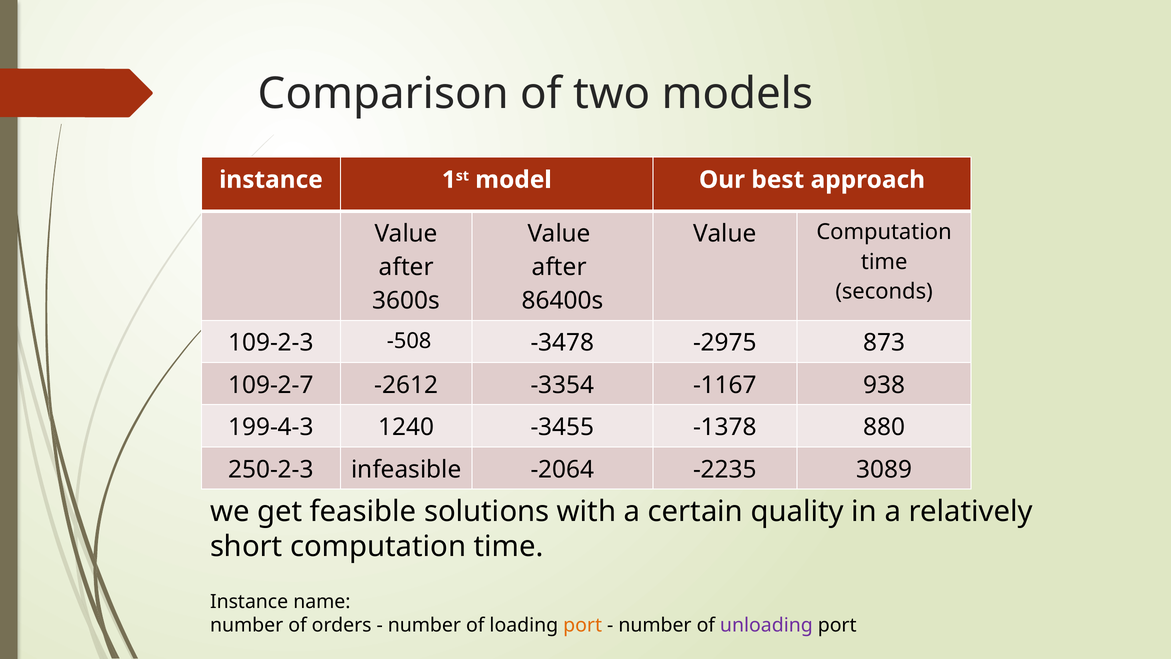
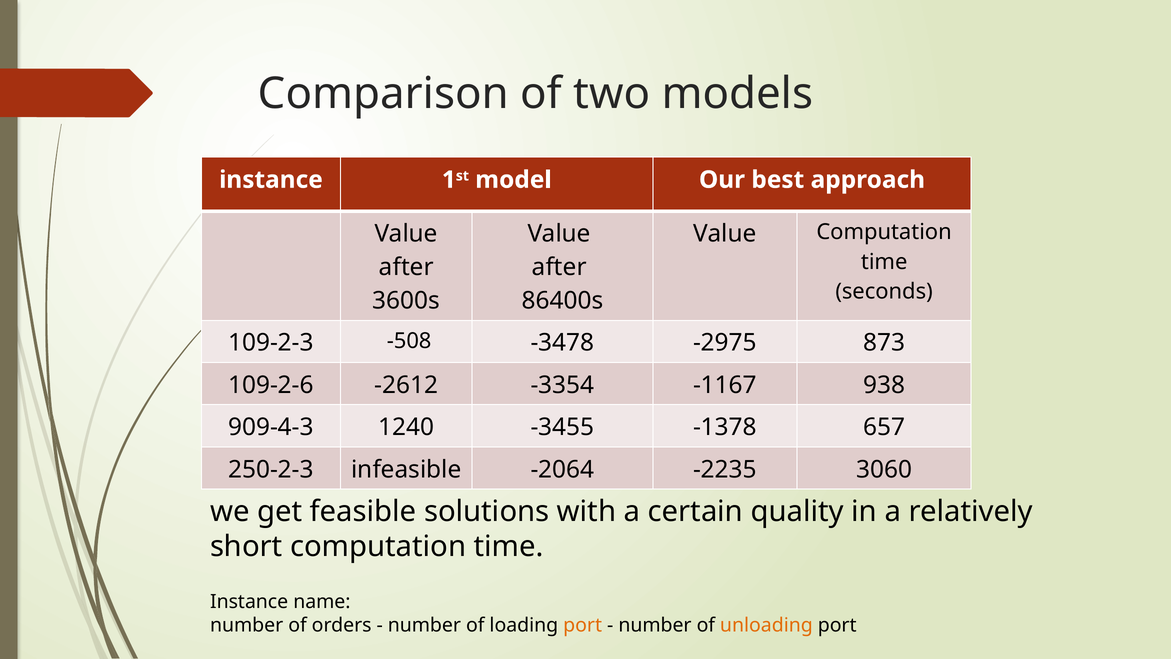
109-2-7: 109-2-7 -> 109-2-6 (271, 385)
199-4-3: 199-4-3 -> 909-4-3 (271, 427)
880: 880 -> 657 (884, 427)
3089: 3089 -> 3060 (884, 469)
unloading colour: purple -> orange (766, 625)
